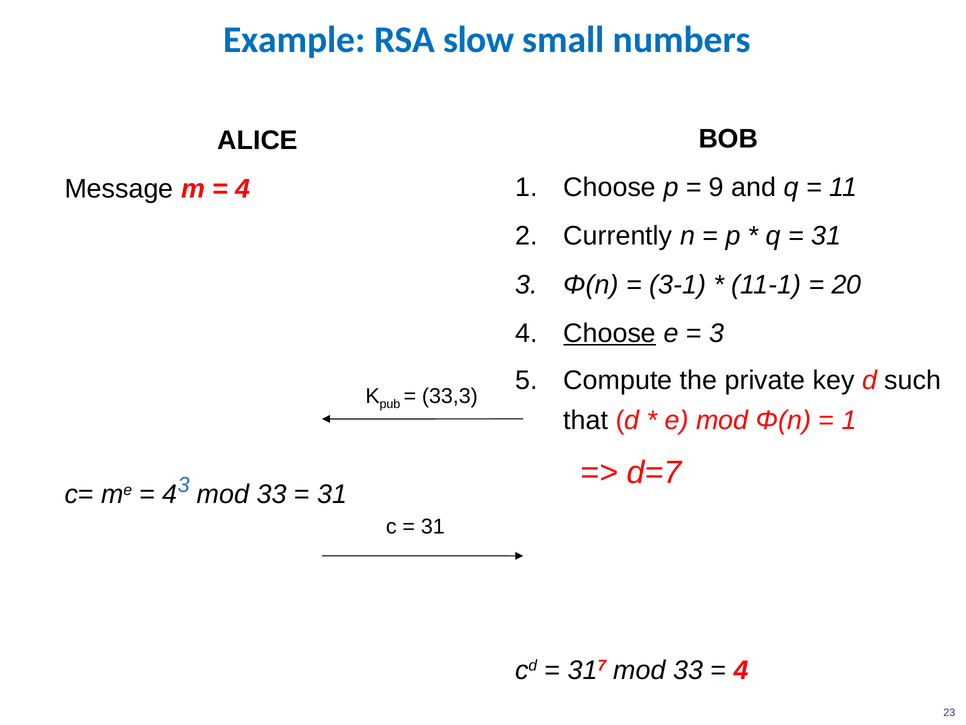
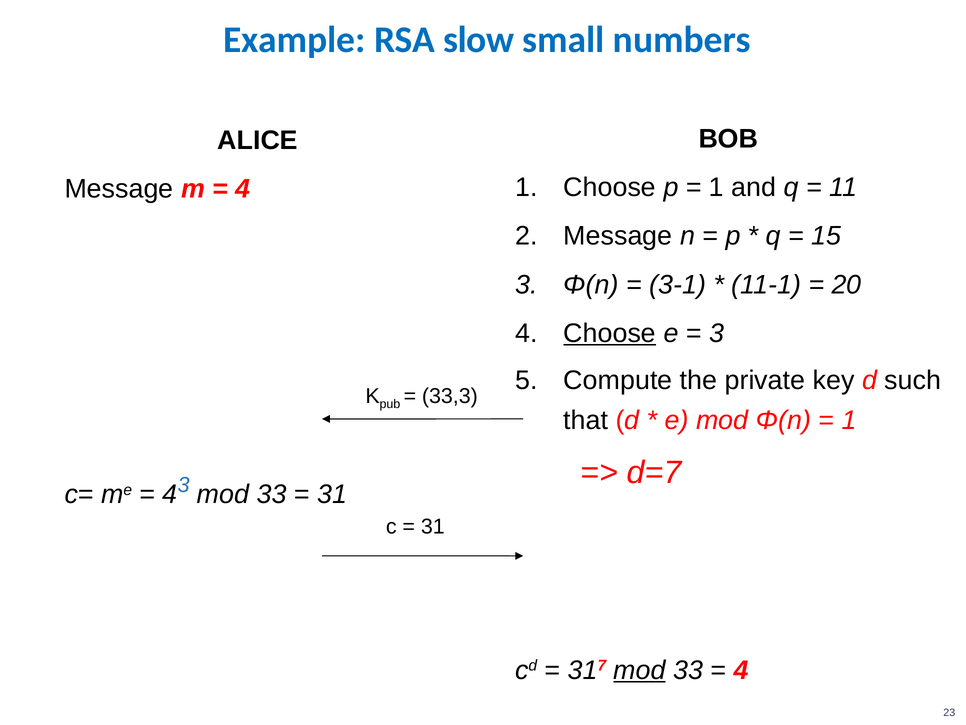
9: 9 -> 1 (716, 187)
Currently: Currently -> Message (618, 236)
31: 31 -> 15 (826, 236)
mod underline: none -> present (640, 670)
